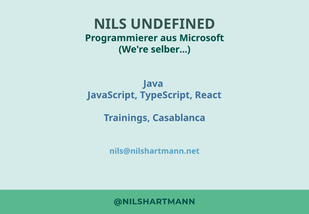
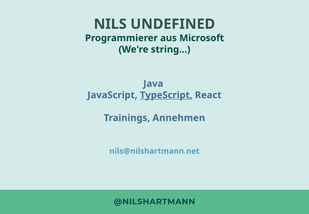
selber: selber -> string (171, 49)
TypeScript underline: none -> present (166, 95)
Casablanca: Casablanca -> Annehmen (179, 118)
